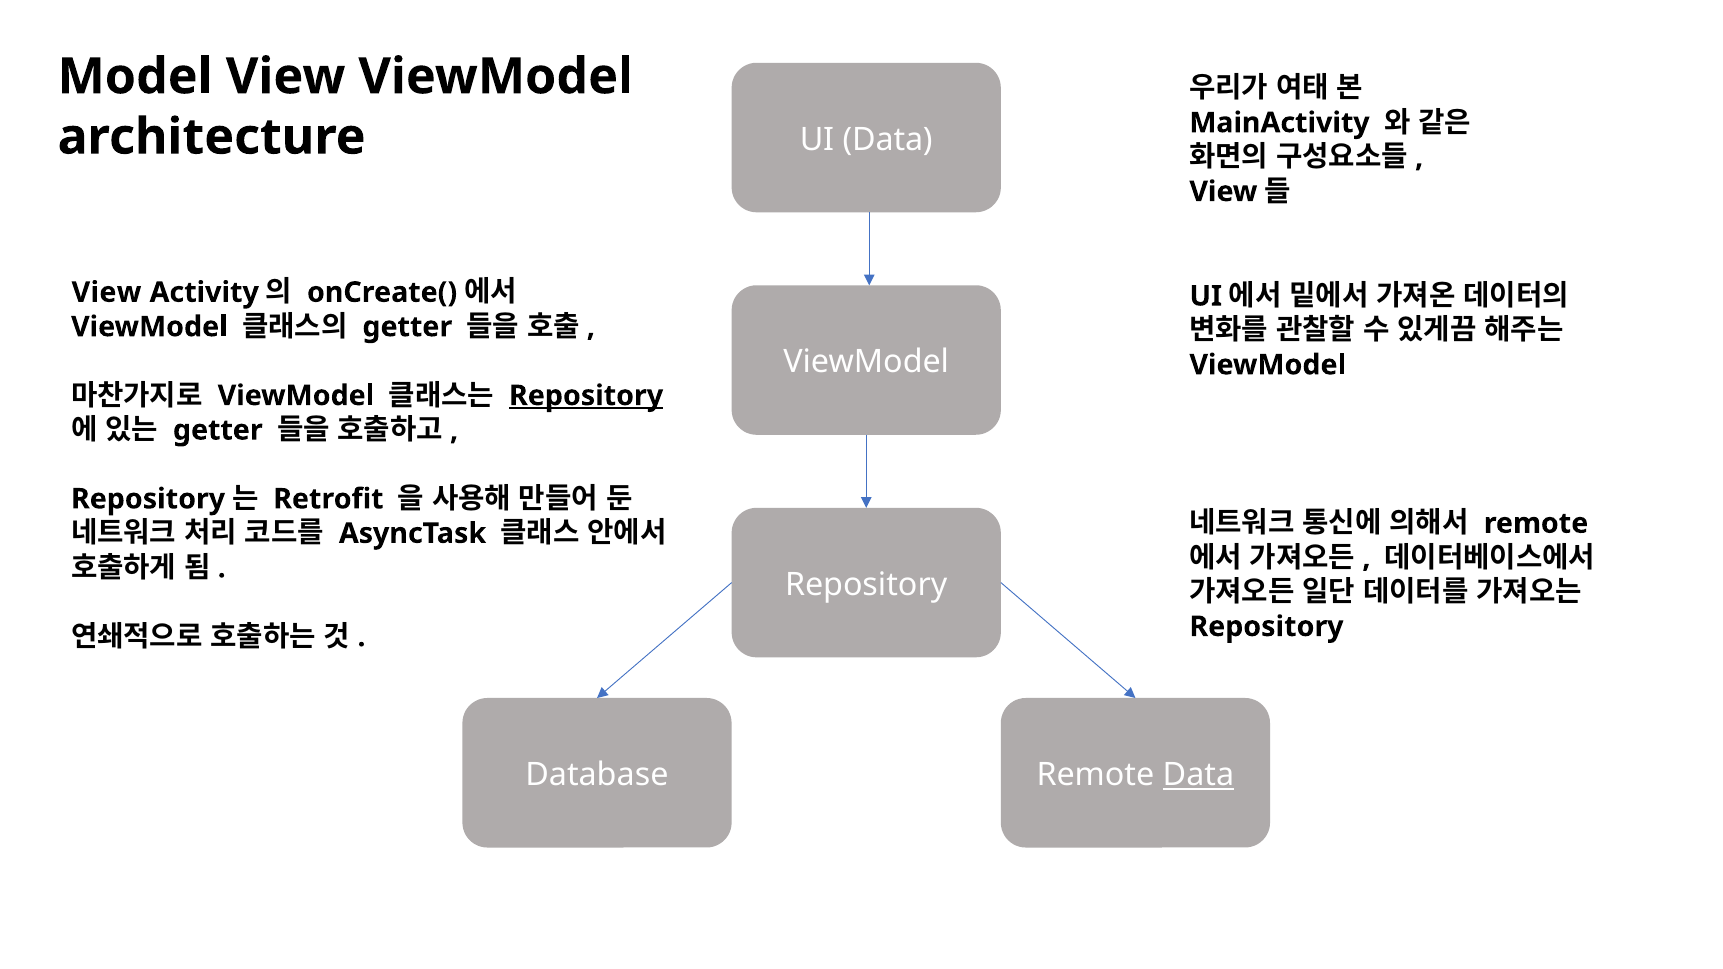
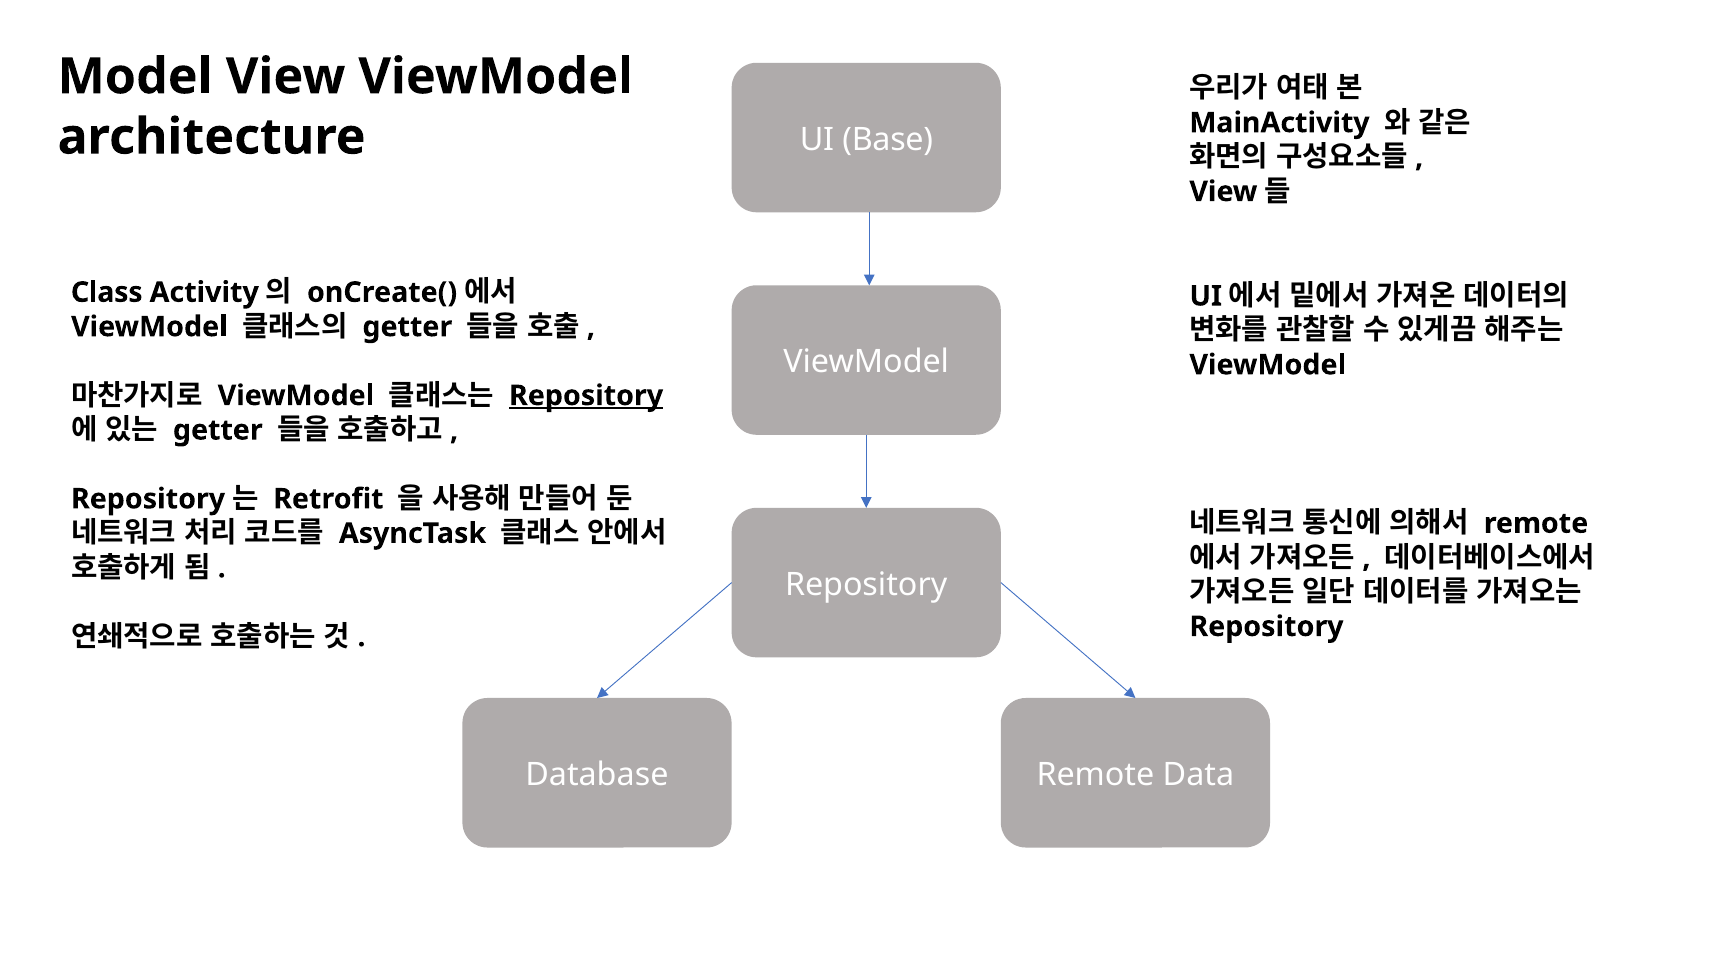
UI Data: Data -> Base (888, 140)
View: View -> Class (107, 292)
Data underline: present -> none (1198, 775)
